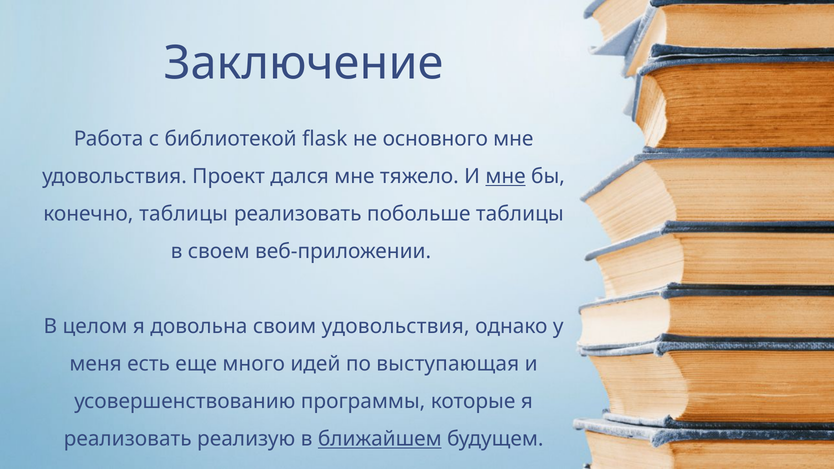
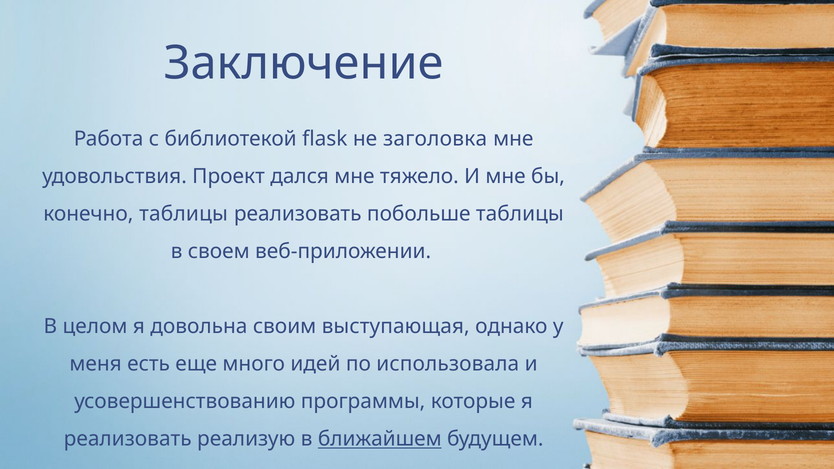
основного: основного -> заголовка (435, 139)
мне underline: present -> none (506, 177)
своим удовольствия: удовольствия -> выступающая (396, 327)
выступающая: выступающая -> использовала (448, 364)
